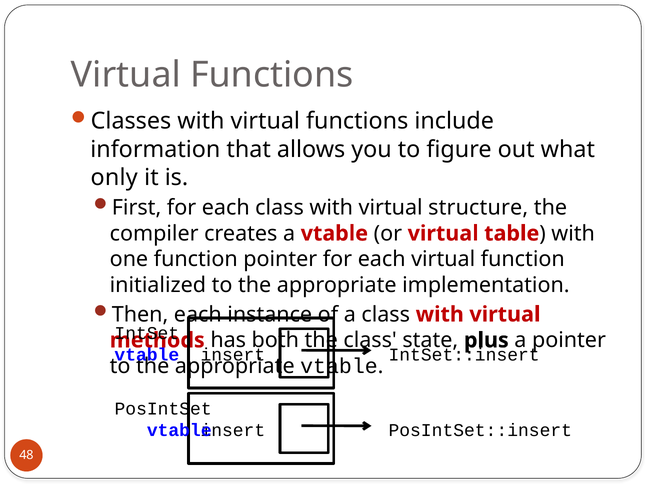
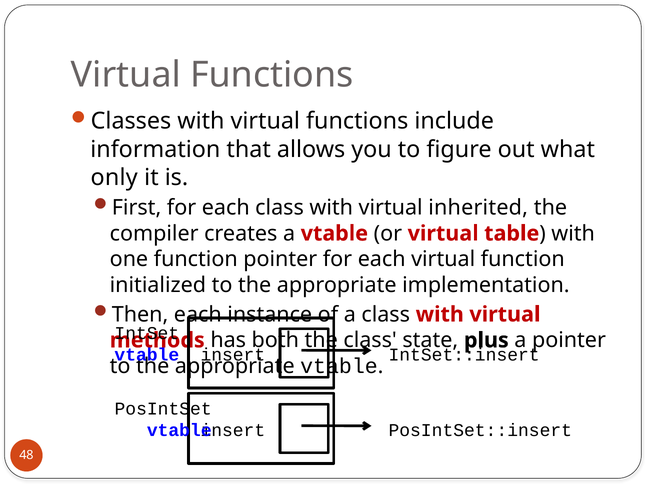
structure: structure -> inherited (478, 207)
